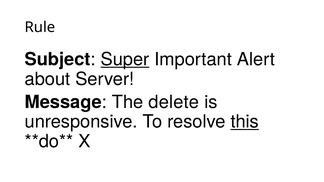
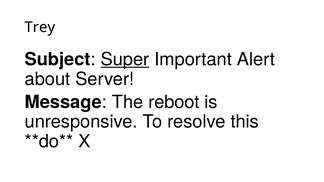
Rule: Rule -> Trey (40, 27)
delete: delete -> reboot (174, 102)
this underline: present -> none (245, 122)
